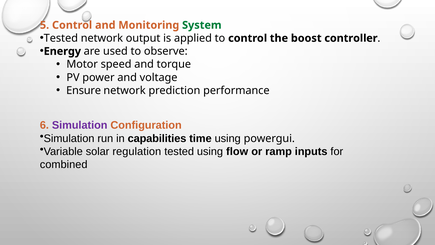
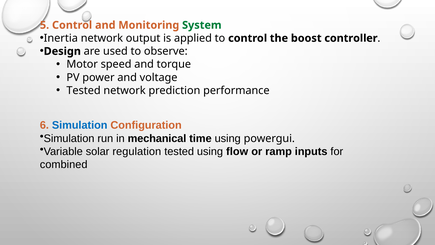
Tested: Tested -> Inertia (61, 38)
Energy: Energy -> Design (62, 51)
Ensure: Ensure -> Tested (84, 90)
Simulation colour: purple -> blue (80, 125)
capabilities: capabilities -> mechanical (157, 138)
